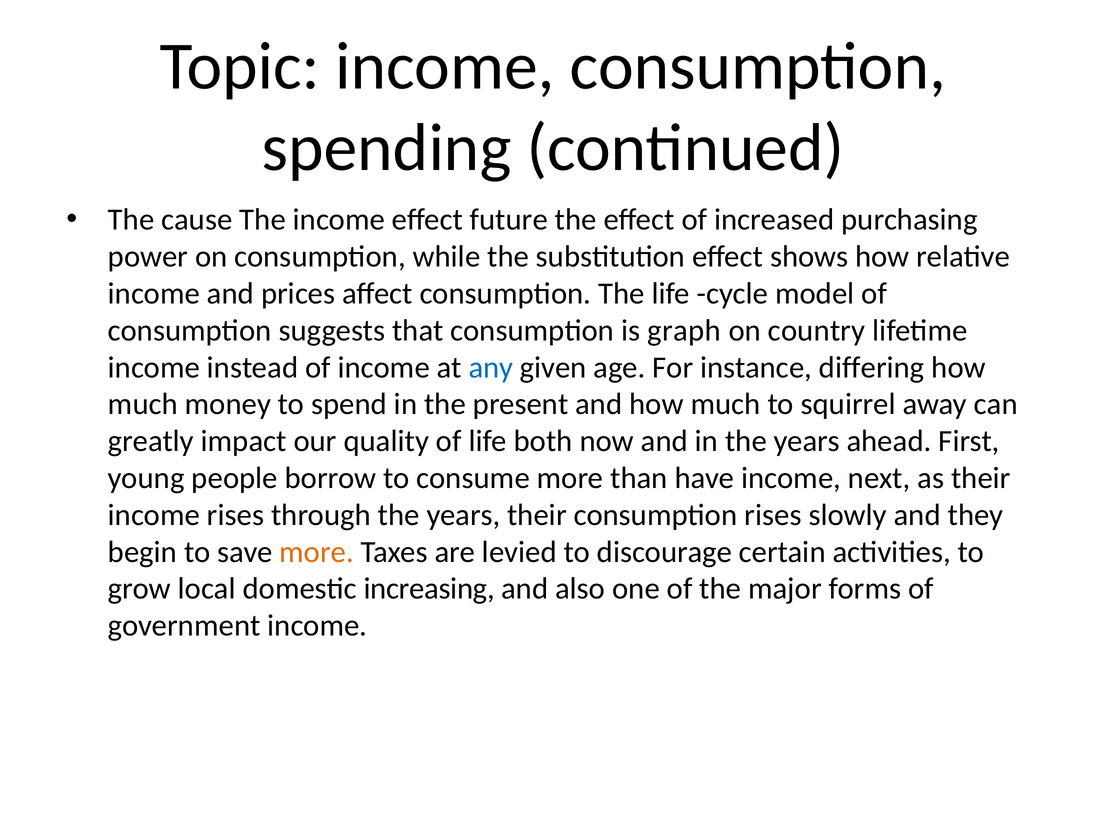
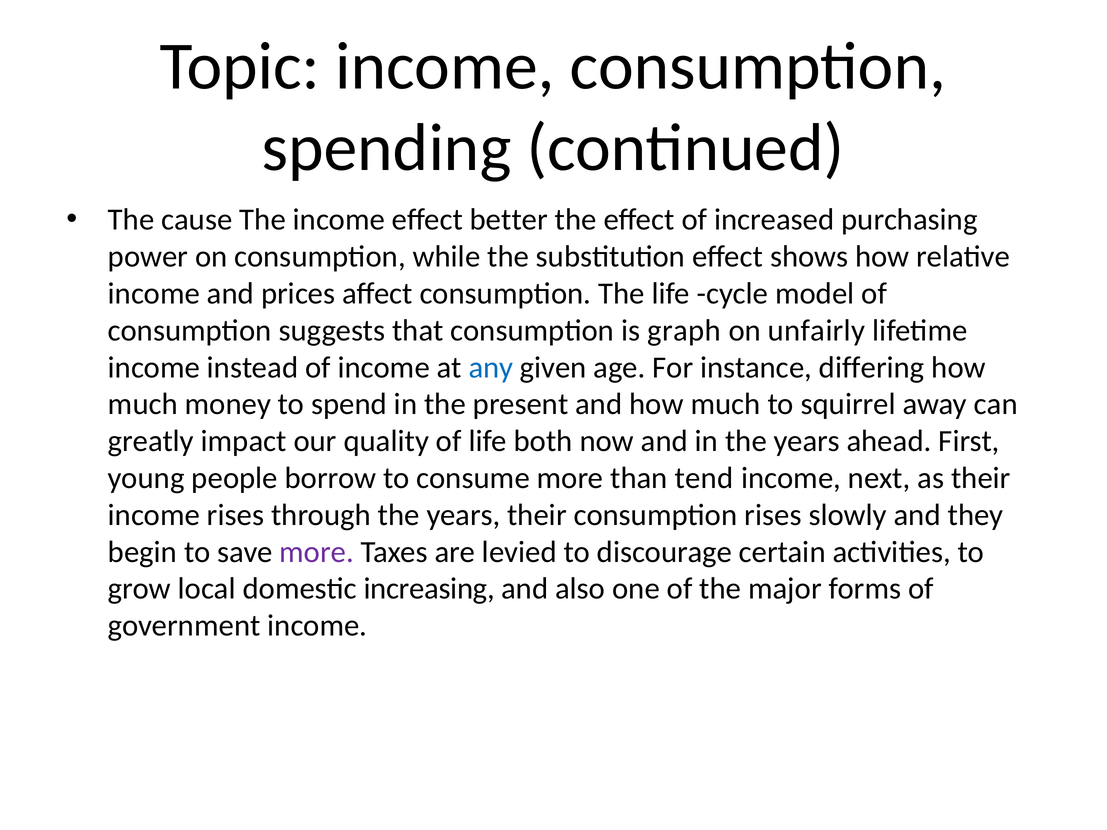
future: future -> better (509, 220)
country: country -> unfairly (817, 331)
have: have -> tend (704, 478)
more colour: orange -> purple (317, 552)
